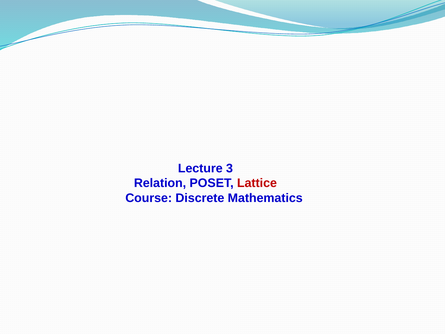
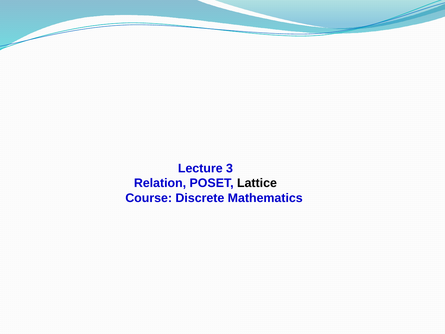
Lattice colour: red -> black (257, 183)
